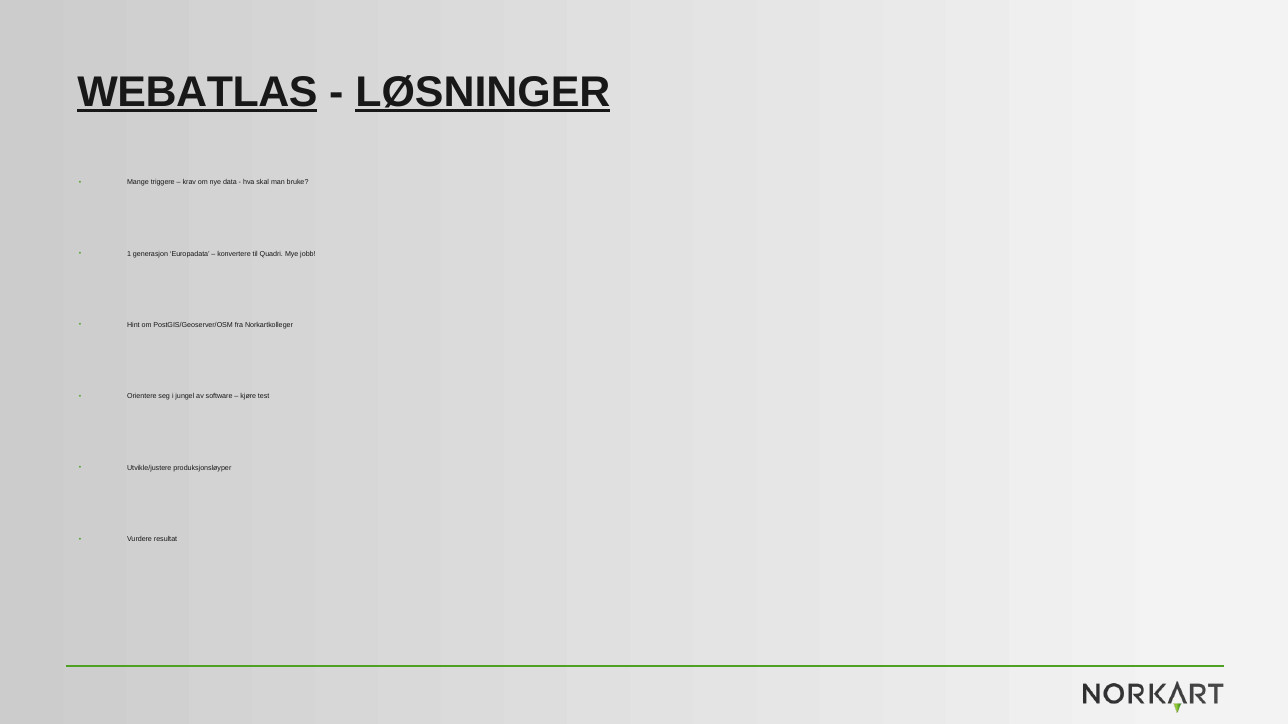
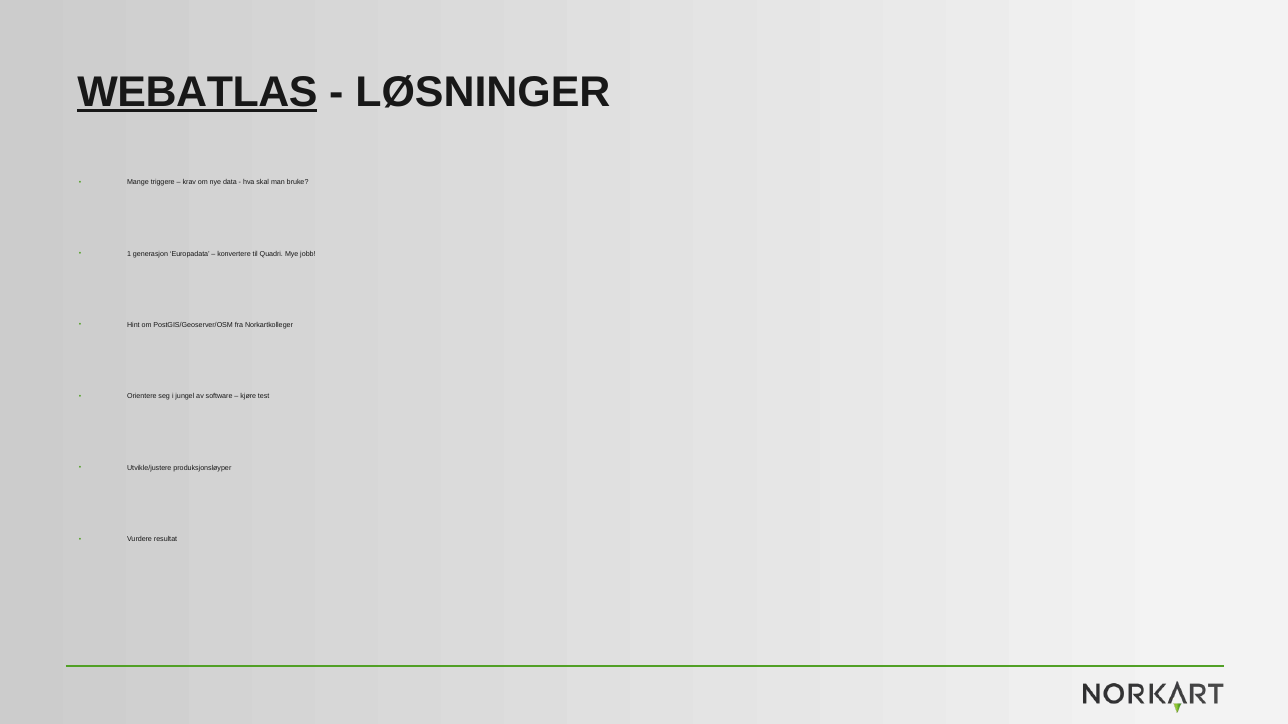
LØSNINGER underline: present -> none (483, 92)
